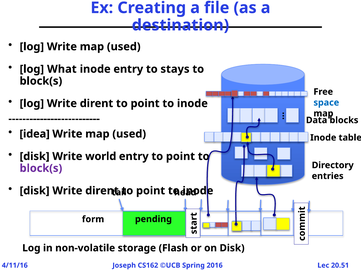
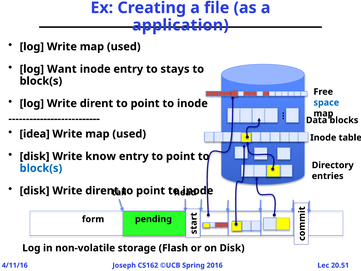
destination: destination -> application (180, 25)
What: What -> Want (62, 69)
world: world -> know (101, 156)
block(s colour: purple -> blue (41, 168)
